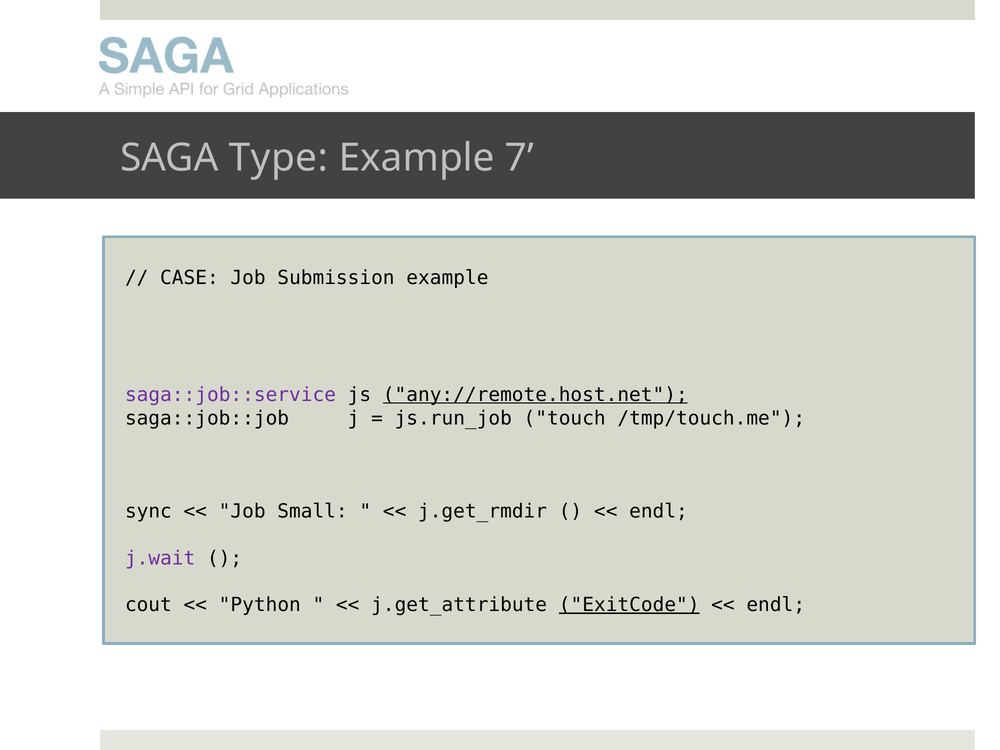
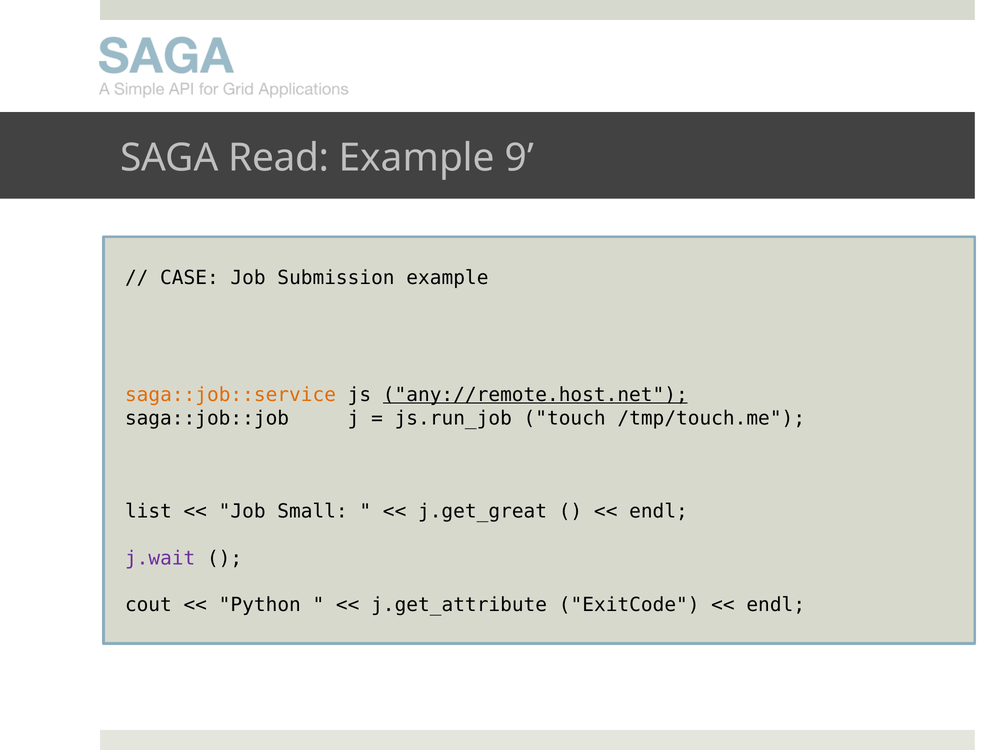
Type: Type -> Read (279, 158)
7: 7 -> 9 (519, 158)
saga::job::service colour: purple -> orange (230, 395)
sync: sync -> list (148, 511)
j.get_rmdir: j.get_rmdir -> j.get_great (483, 511)
ExitCode underline: present -> none (629, 605)
